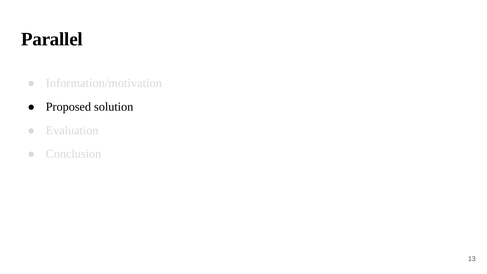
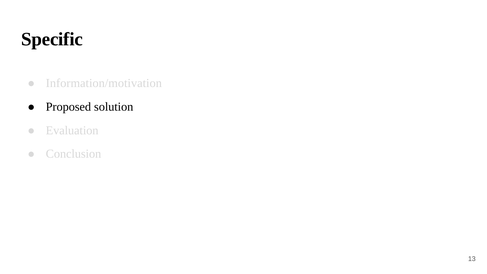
Parallel: Parallel -> Specific (52, 39)
